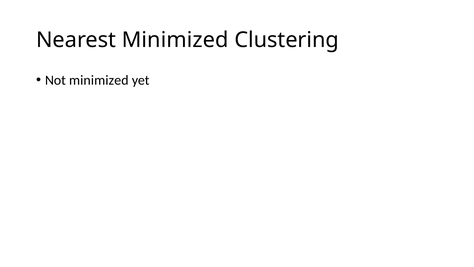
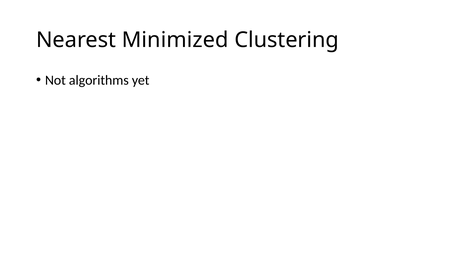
Not minimized: minimized -> algorithms (99, 80)
